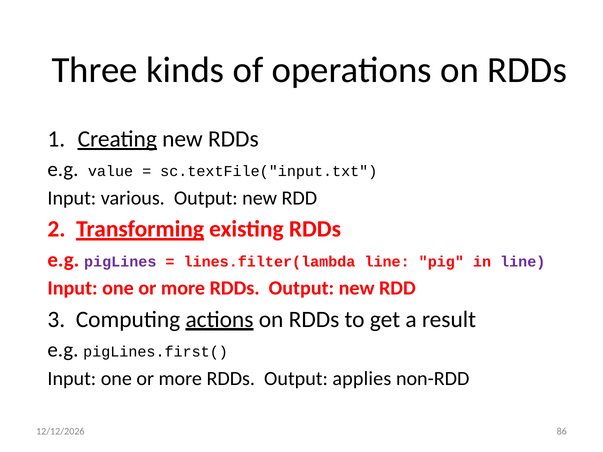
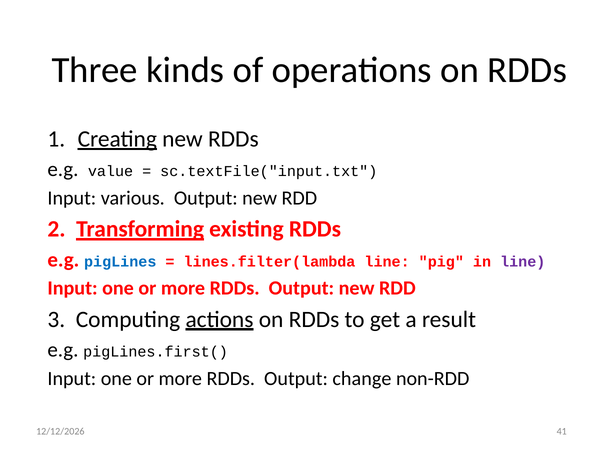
pigLines colour: purple -> blue (120, 262)
applies: applies -> change (362, 379)
86: 86 -> 41 (562, 432)
